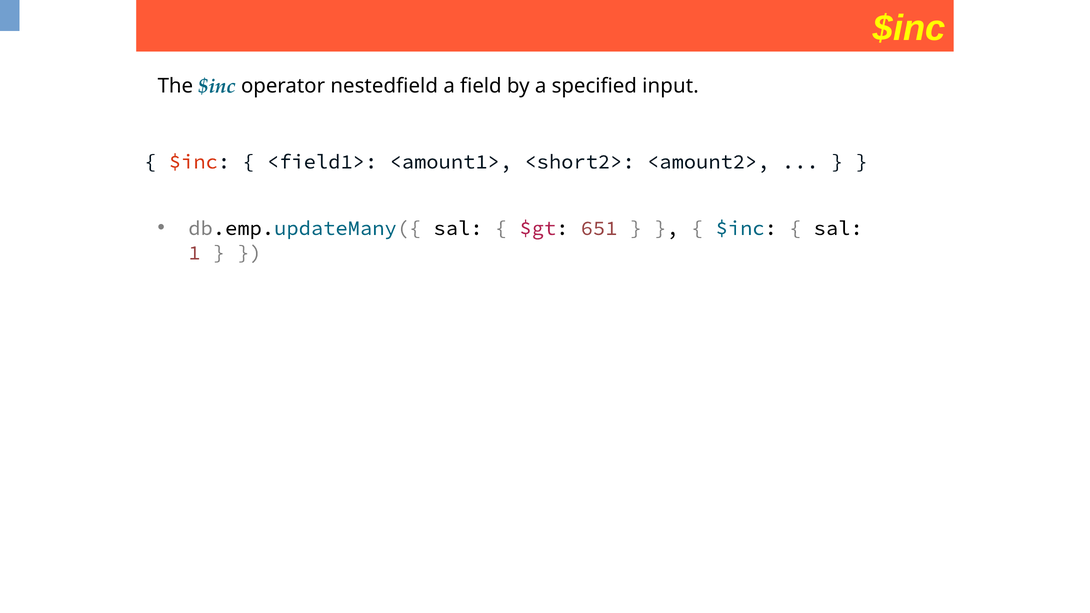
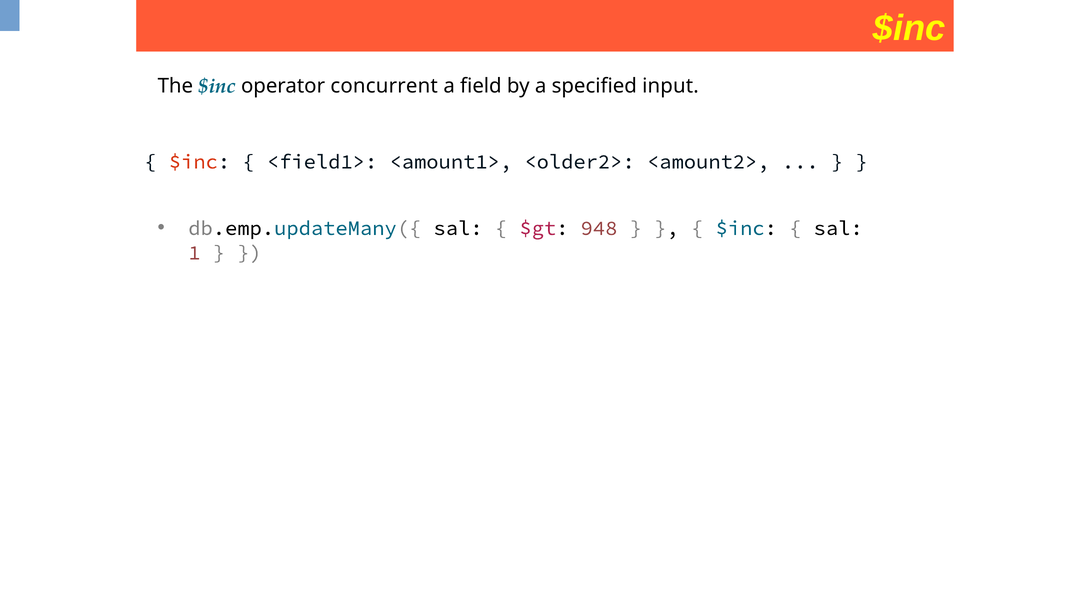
nestedfield: nestedfield -> concurrent (384, 86)
<short2>: <short2> -> <older2> (580, 162)
651: 651 -> 948 (599, 228)
